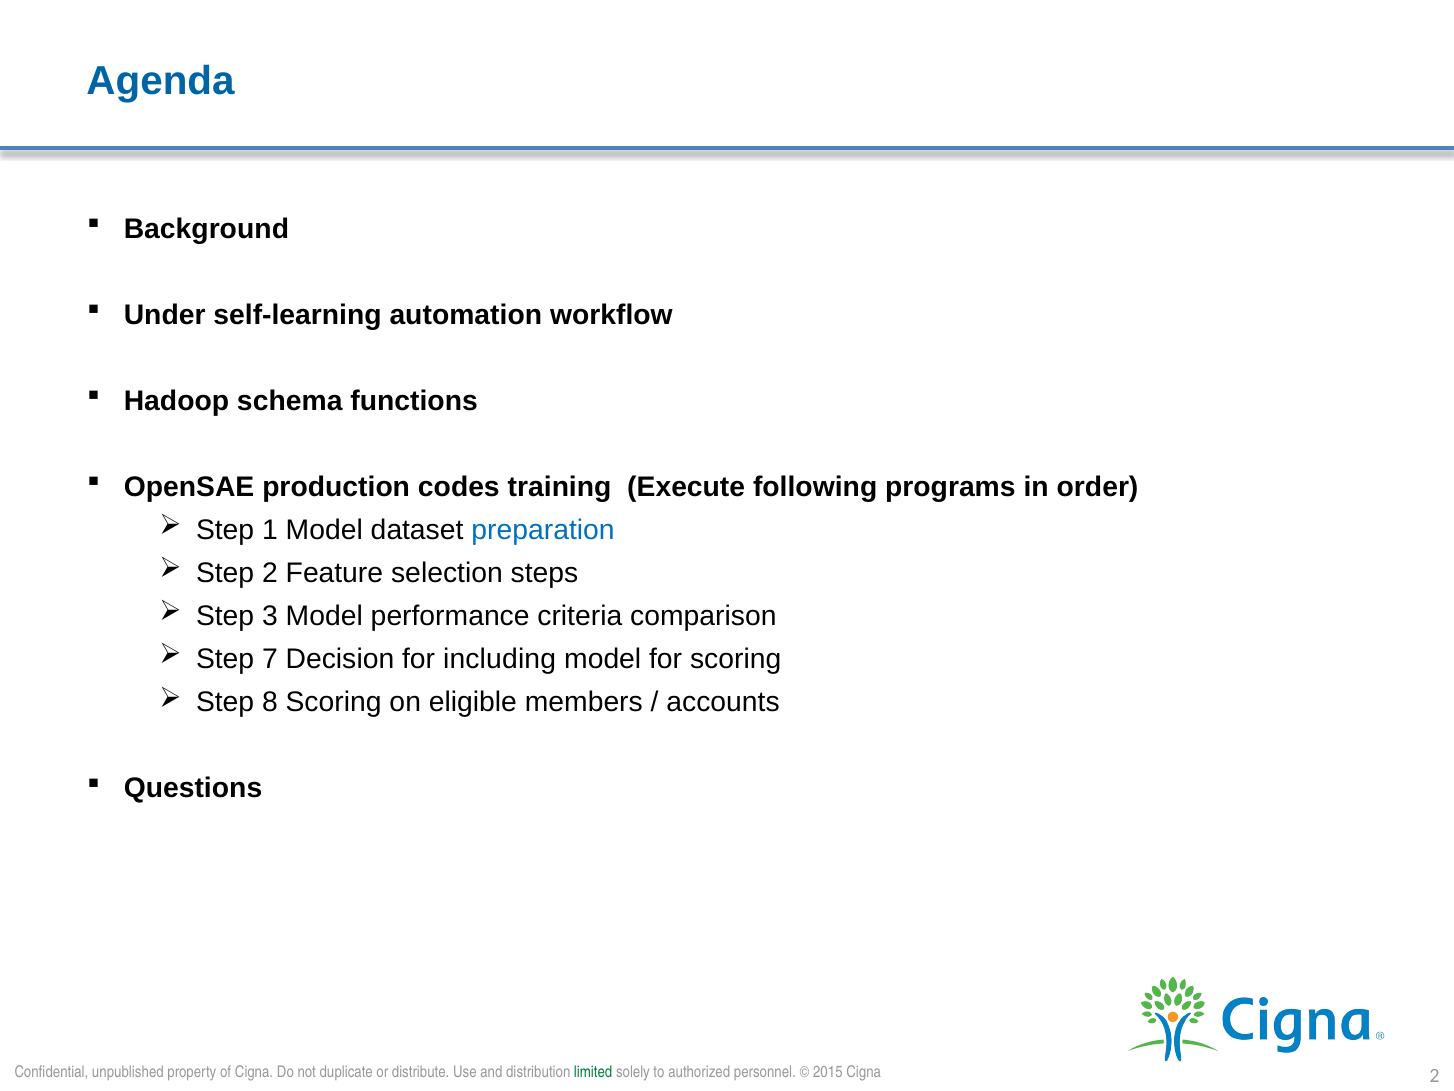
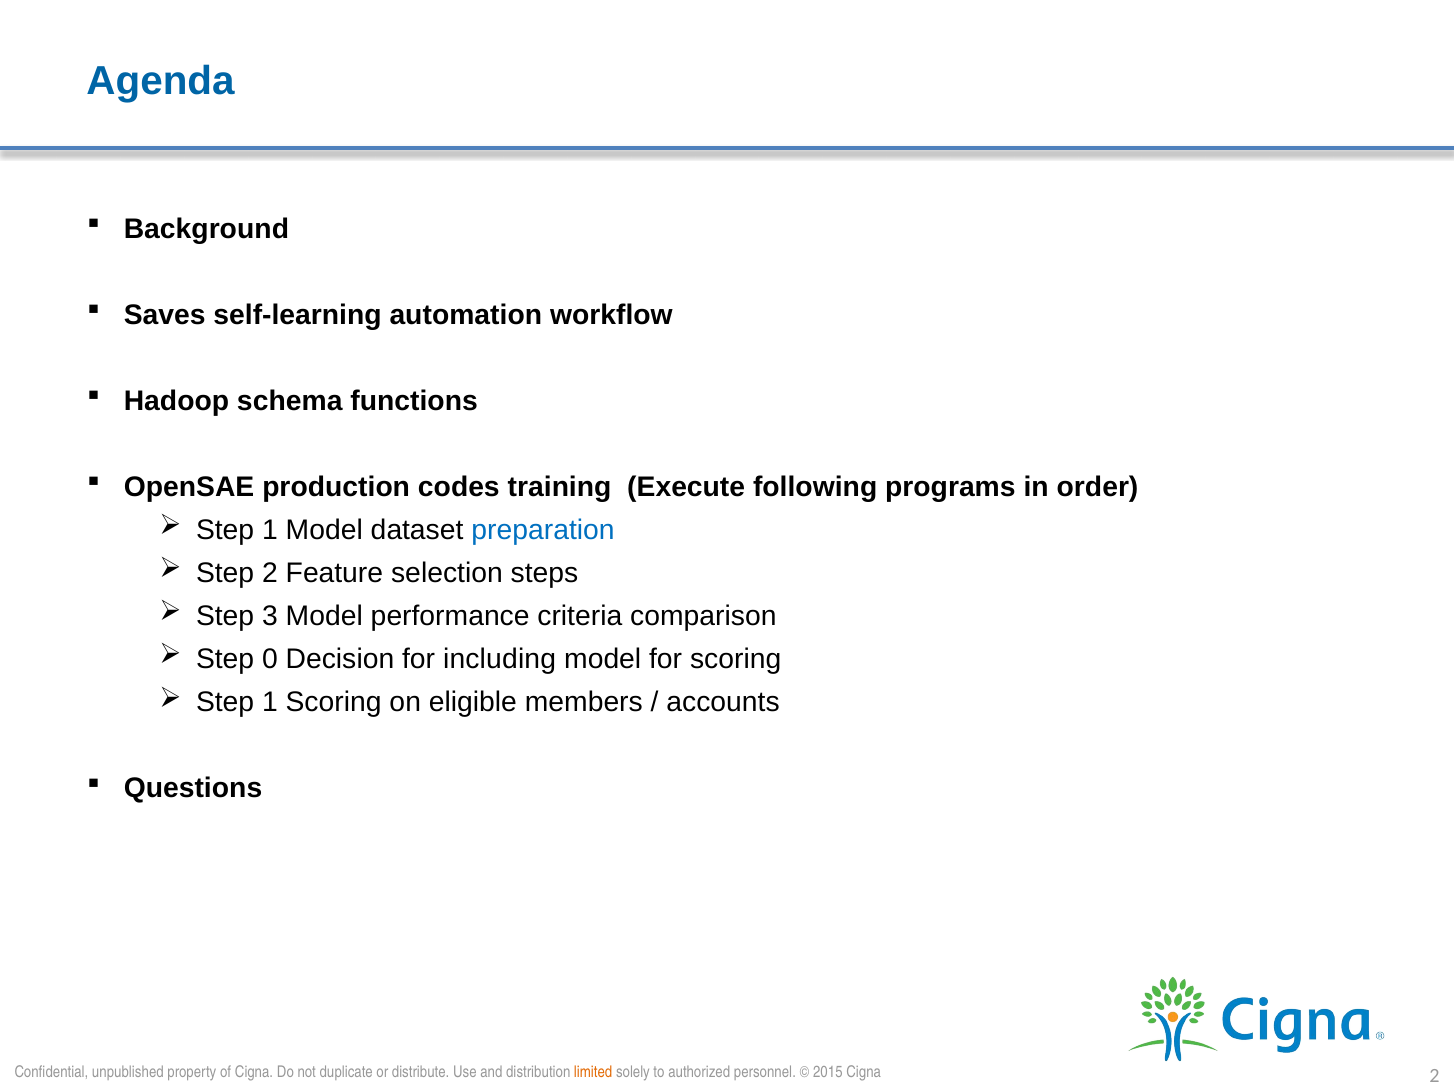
Under: Under -> Saves (165, 315)
7: 7 -> 0 (270, 659)
8: 8 -> 1 (270, 702)
limited colour: green -> orange (593, 1072)
